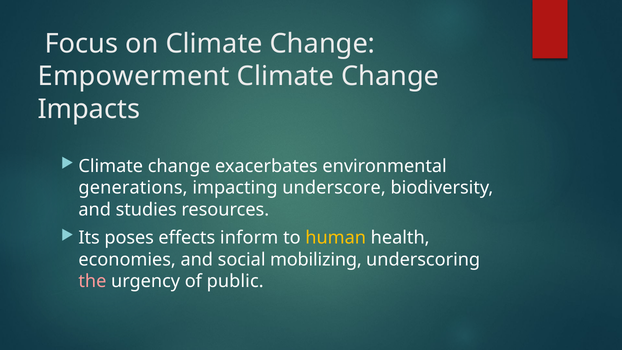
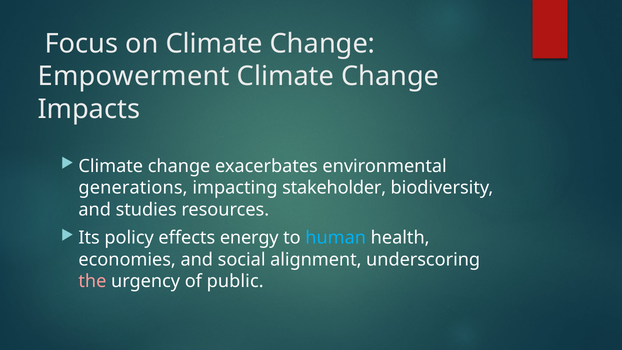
underscore: underscore -> stakeholder (334, 188)
poses: poses -> policy (129, 238)
inform: inform -> energy (249, 238)
human colour: yellow -> light blue (336, 238)
mobilizing: mobilizing -> alignment (316, 259)
